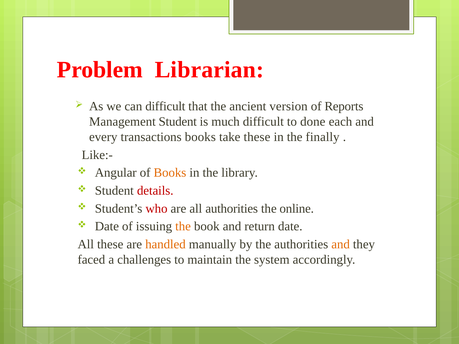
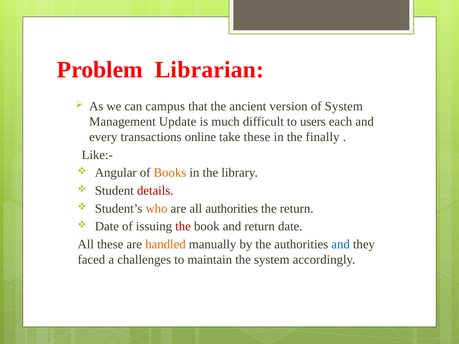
can difficult: difficult -> campus (165, 106)
of Reports: Reports -> System (344, 106)
Management Student: Student -> Update (178, 122)
done: done -> users (313, 122)
transactions books: books -> online (200, 137)
who colour: red -> orange (157, 209)
the online: online -> return (297, 209)
the colour: orange -> red (183, 227)
and colour: orange -> blue (341, 244)
